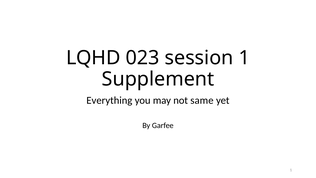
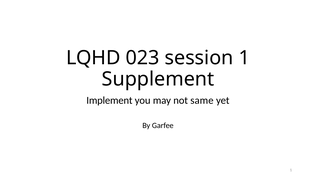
Everything: Everything -> Implement (109, 100)
